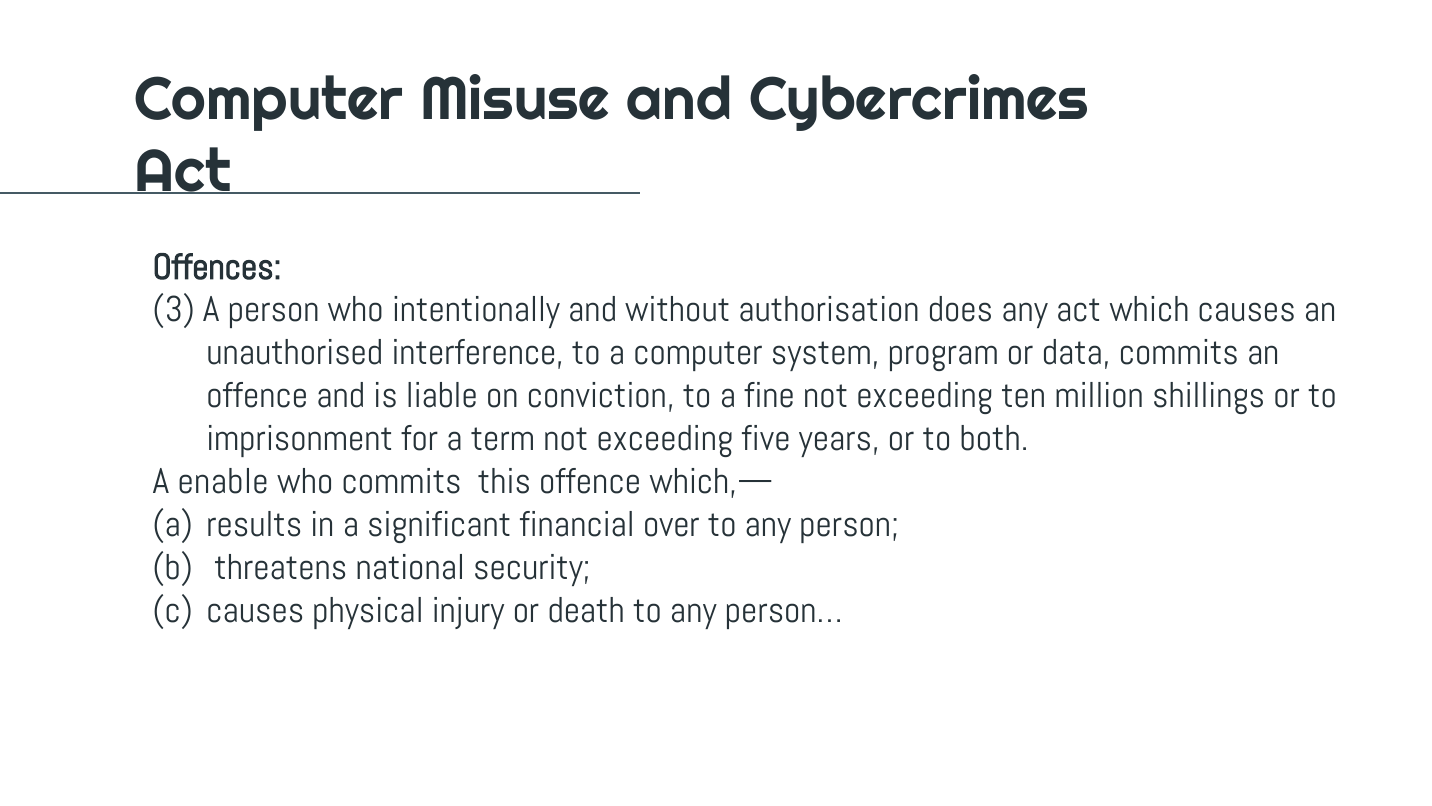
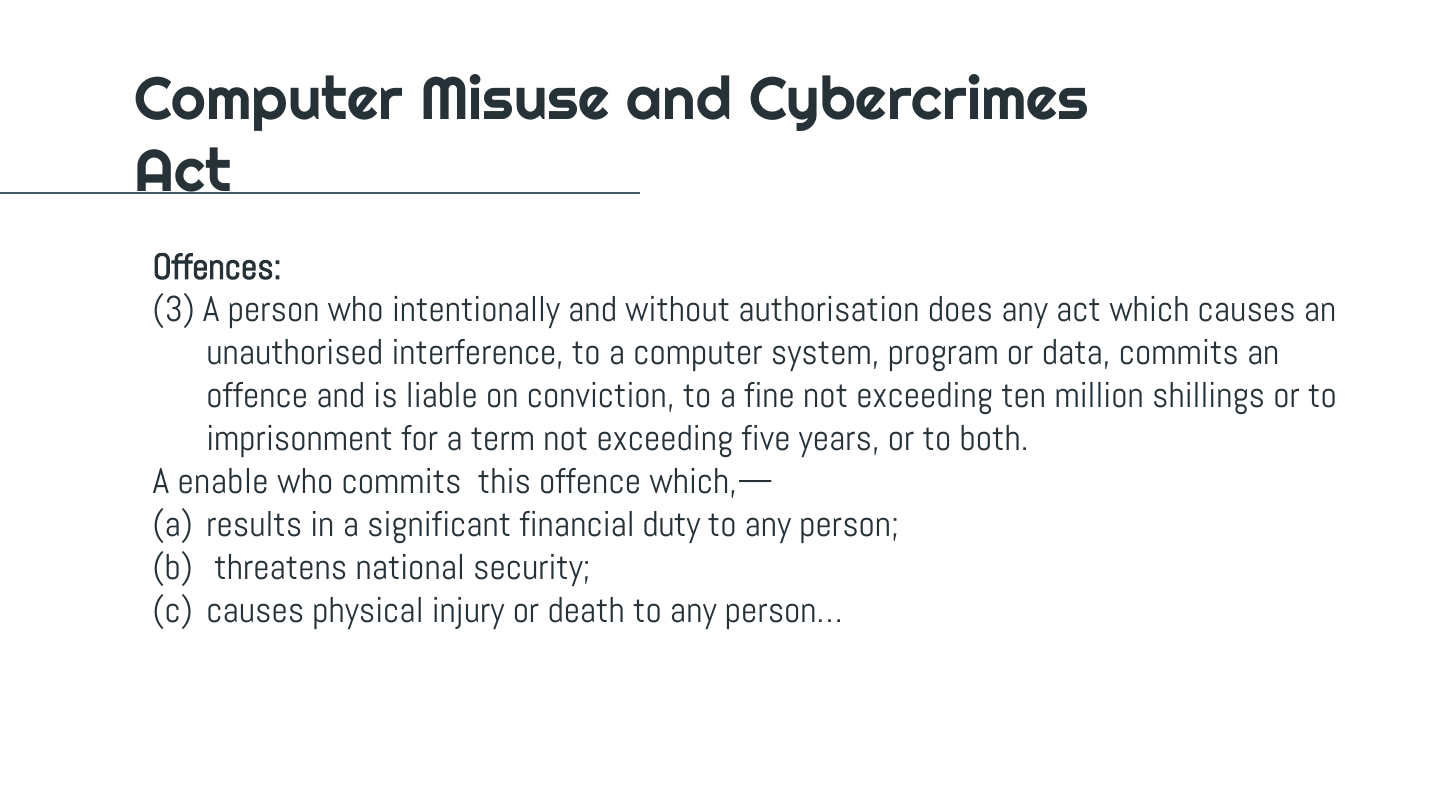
over: over -> duty (671, 525)
